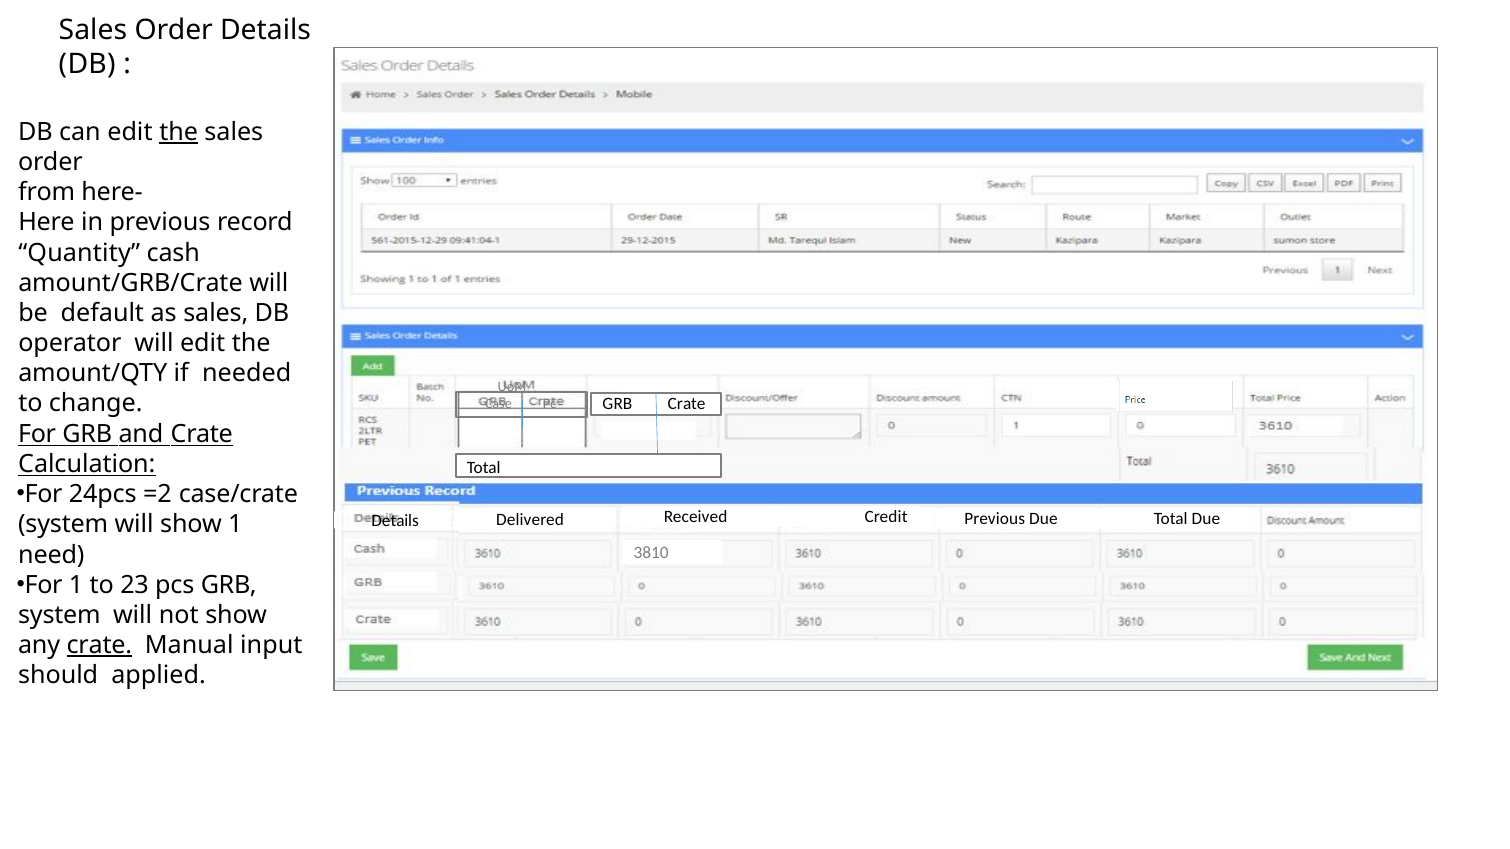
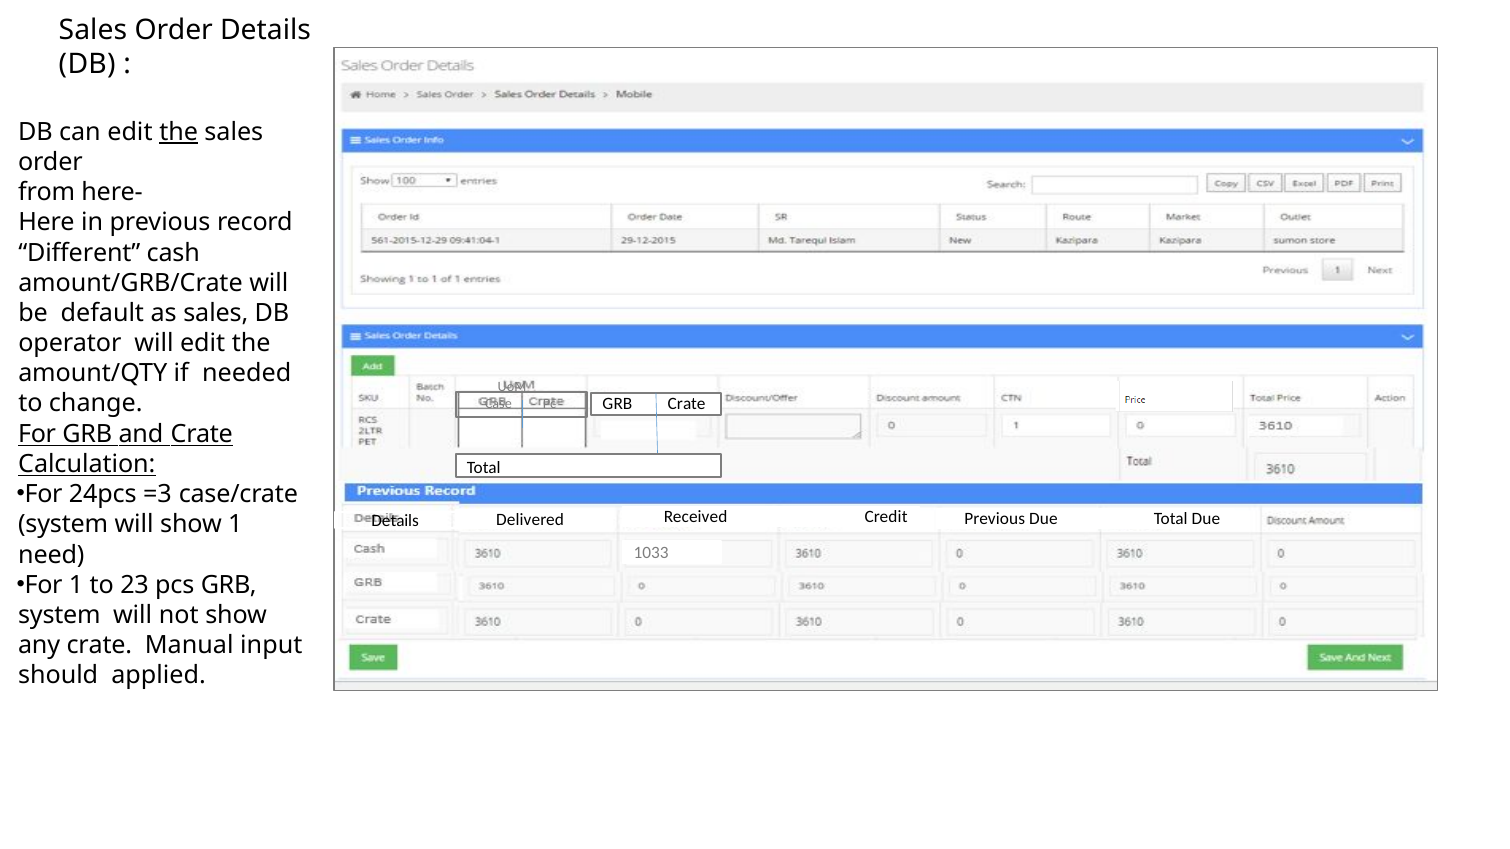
Quantity: Quantity -> Different (79, 253)
=2: =2 -> =3 (157, 495)
3810: 3810 -> 1033 (651, 553)
crate underline: present -> none (99, 646)
